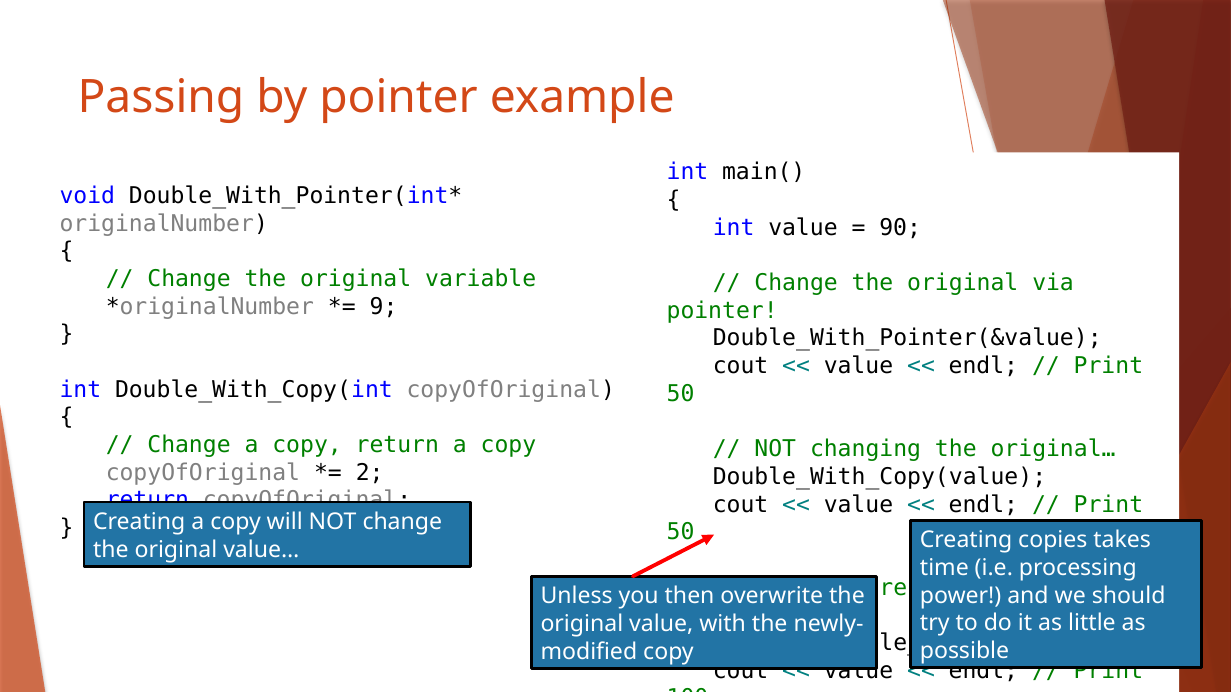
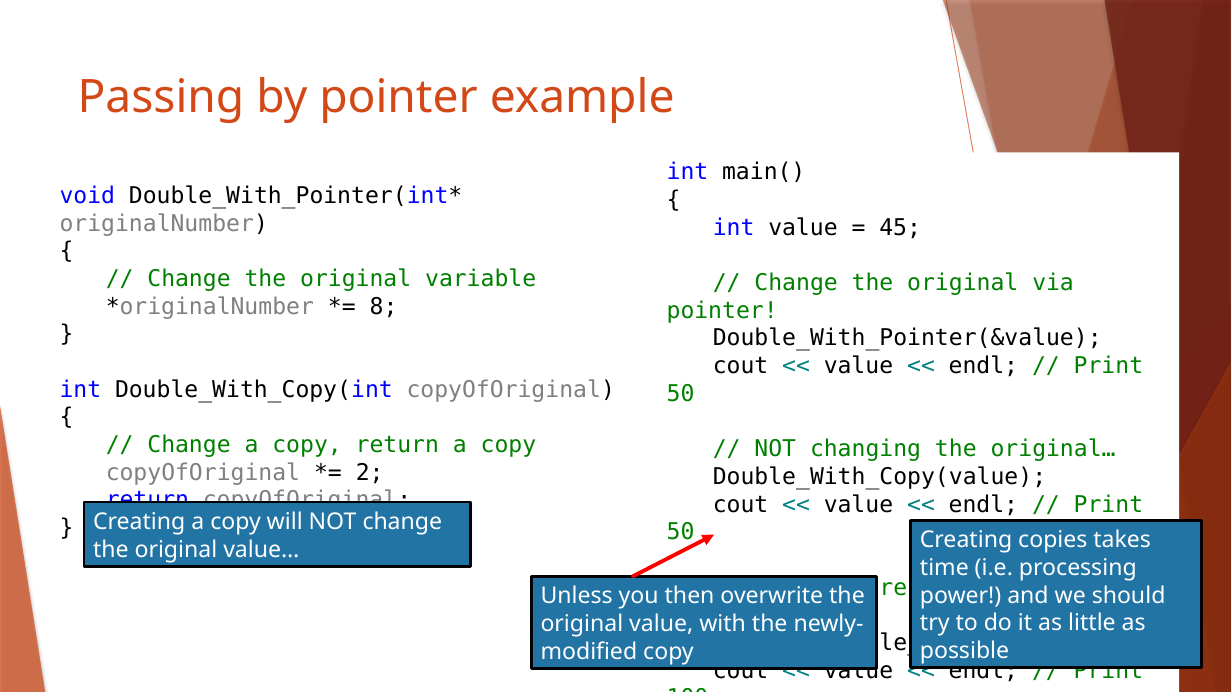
90: 90 -> 45 (900, 228)
9: 9 -> 8 (384, 307)
